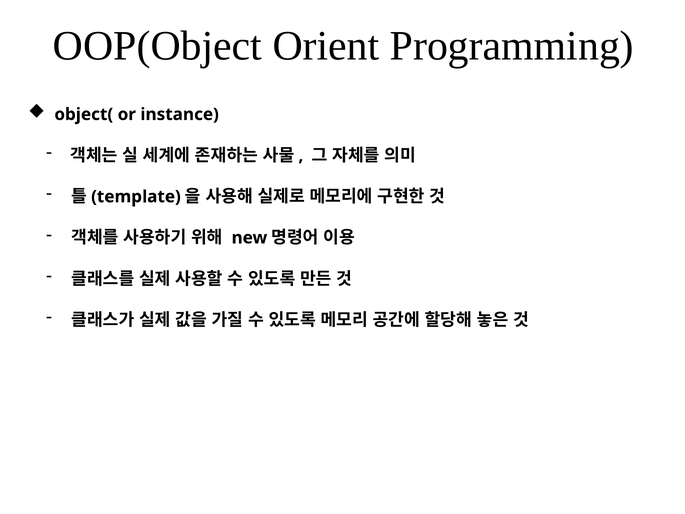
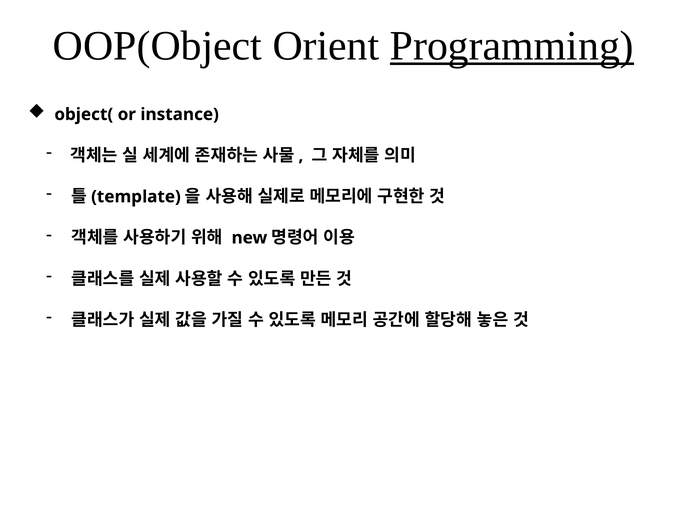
Programming underline: none -> present (512, 46)
